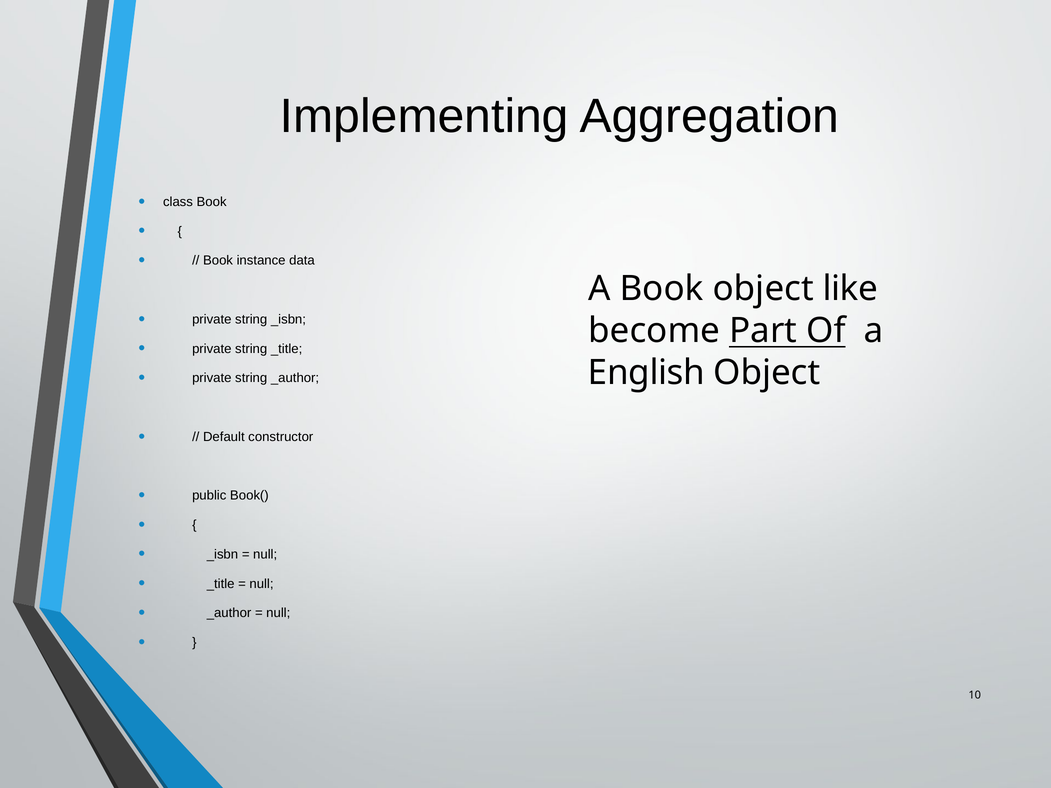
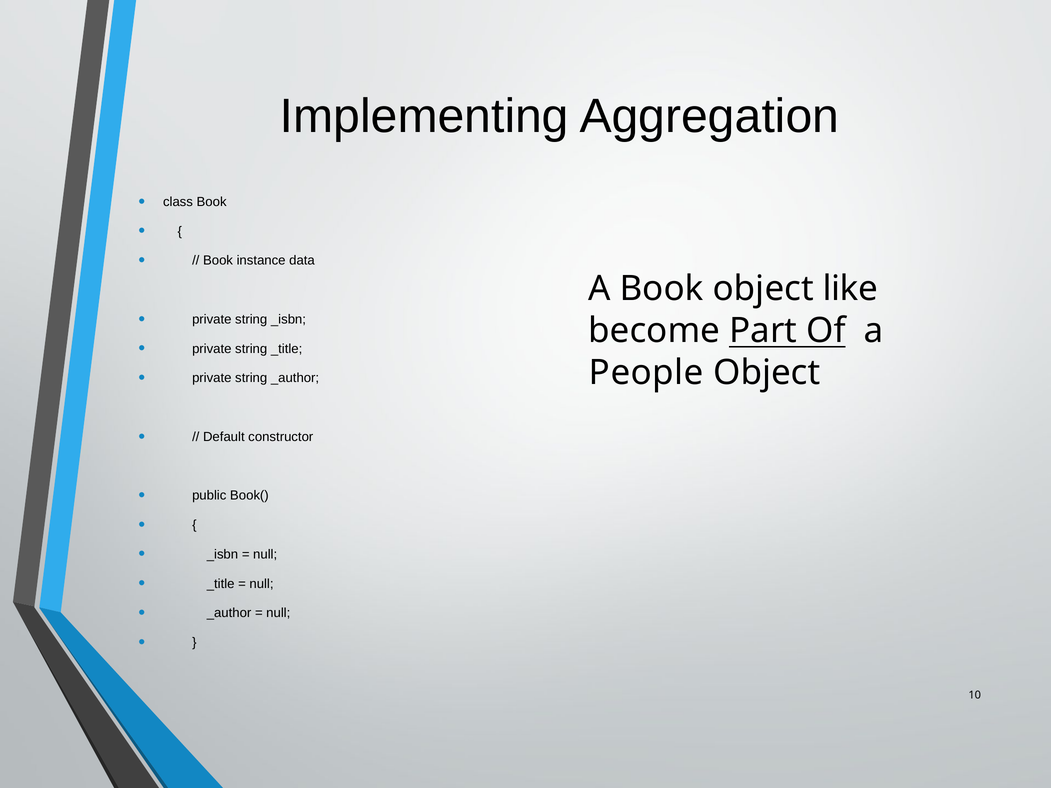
English: English -> People (646, 373)
